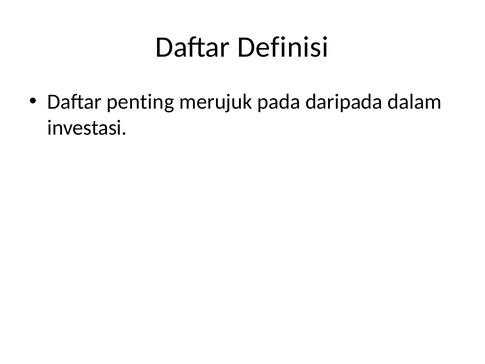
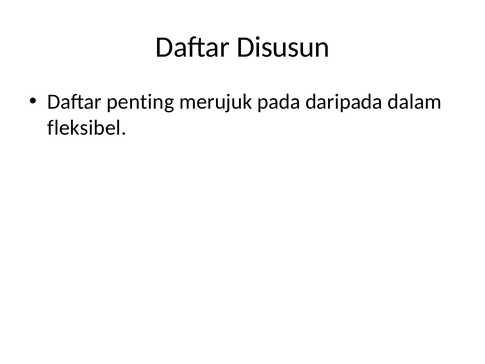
Definisi: Definisi -> Disusun (283, 47)
investasi: investasi -> fleksibel (87, 128)
